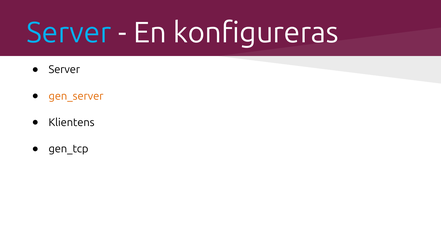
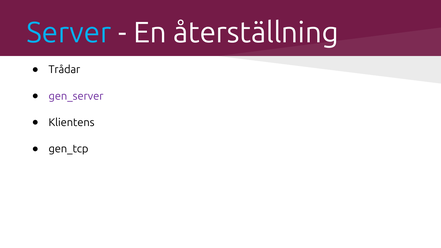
konfigureras: konfigureras -> återställning (256, 33)
Server: Server -> Trådar (64, 70)
gen_server colour: orange -> purple (76, 96)
